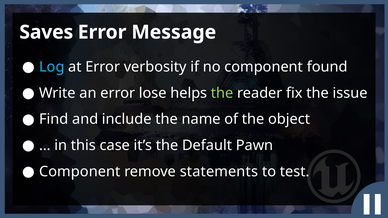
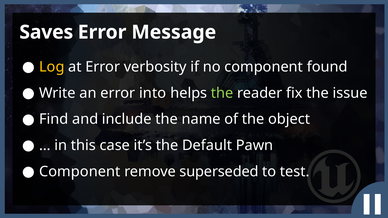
Log colour: light blue -> yellow (52, 67)
lose: lose -> into (153, 93)
statements: statements -> superseded (219, 172)
